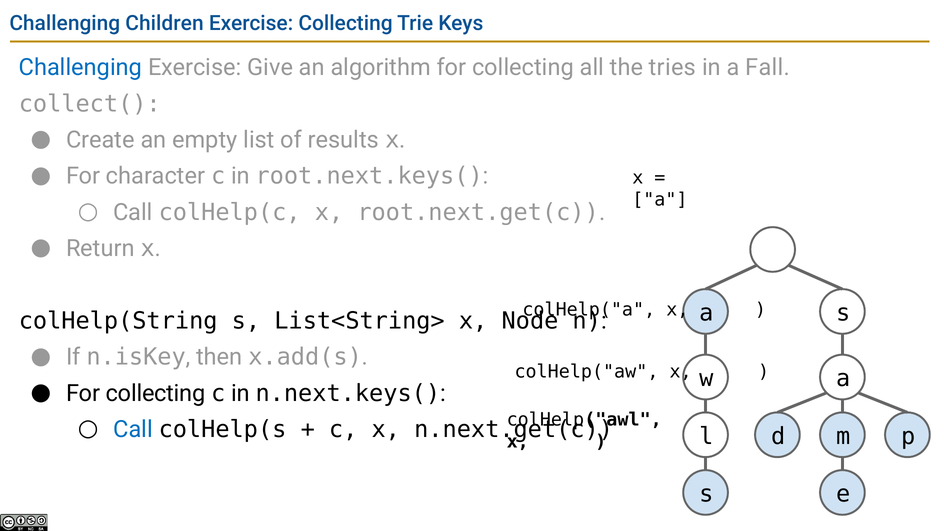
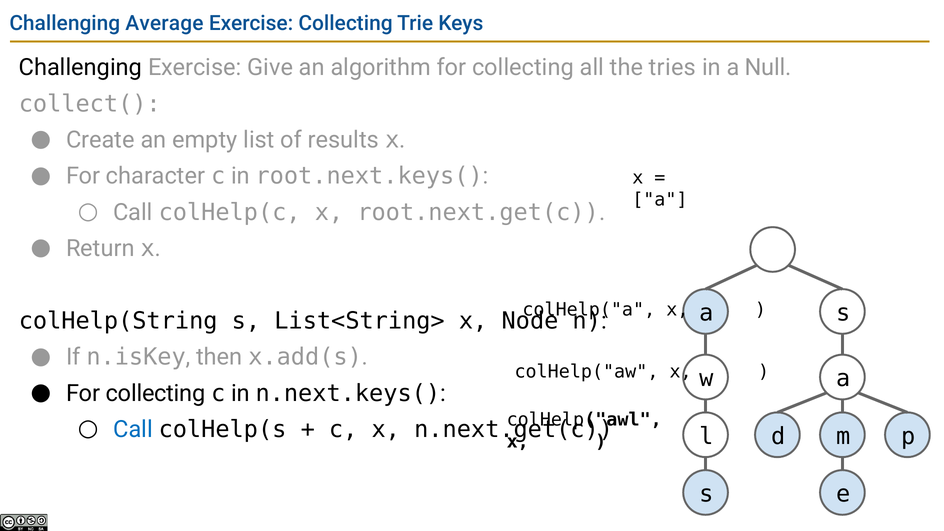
Children: Children -> Average (164, 23)
Challenging colour: blue -> black (80, 68)
Fall: Fall -> Null (768, 68)
